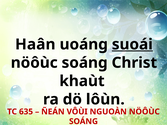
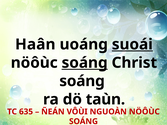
soáng underline: none -> present (85, 63)
khaùt: khaùt -> soáng (82, 81)
lôùn: lôùn -> taùn (105, 100)
